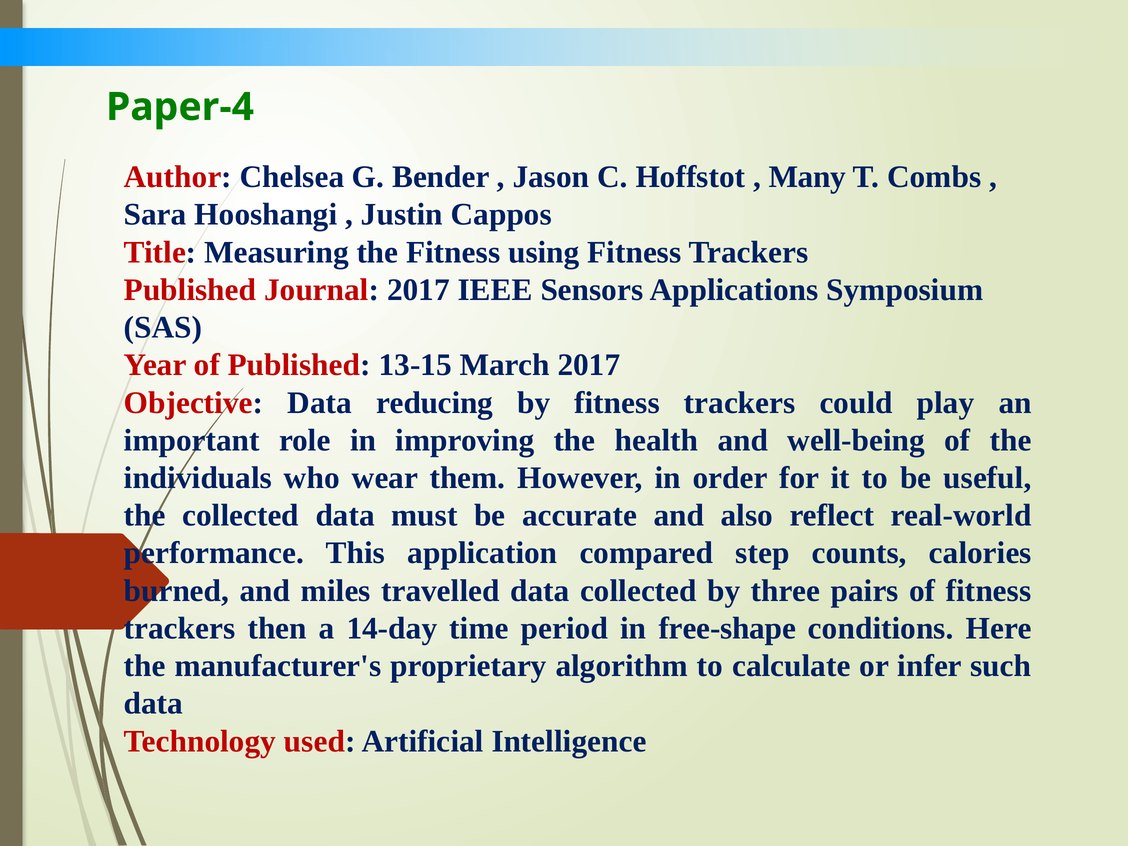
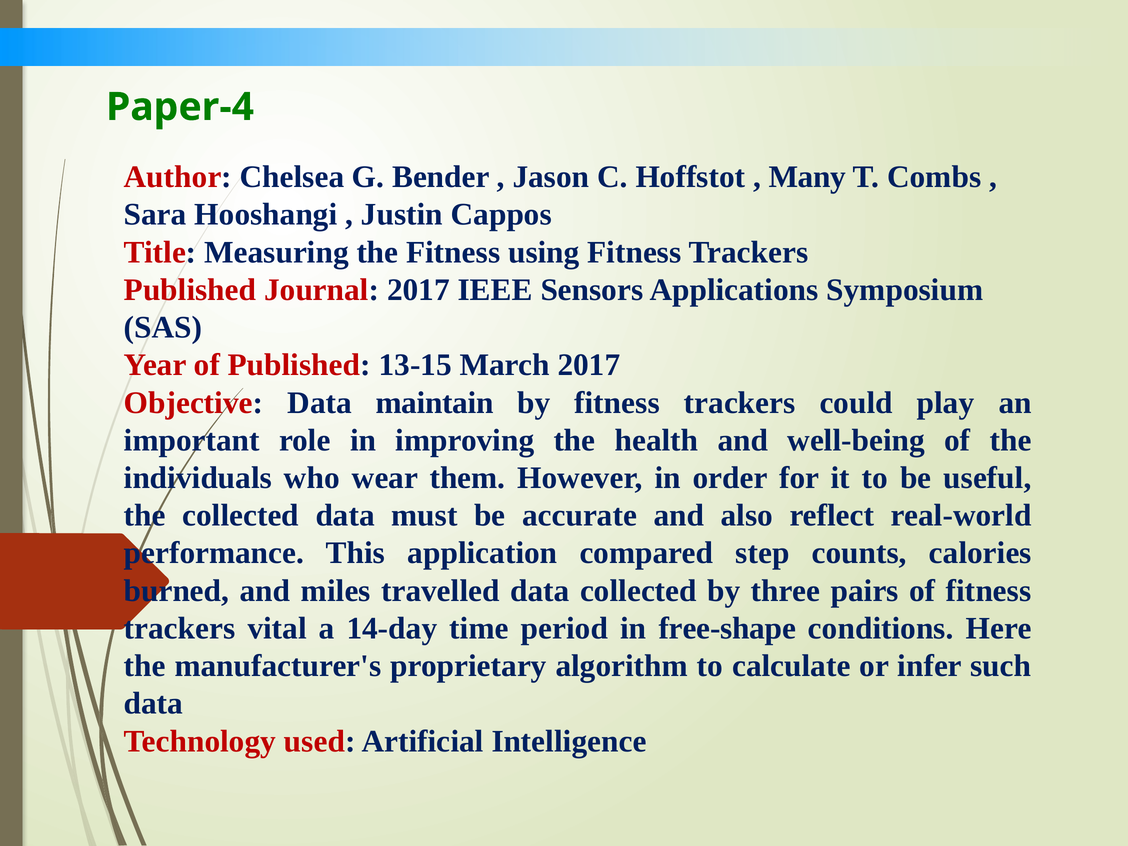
reducing: reducing -> maintain (435, 403)
then: then -> vital (277, 628)
